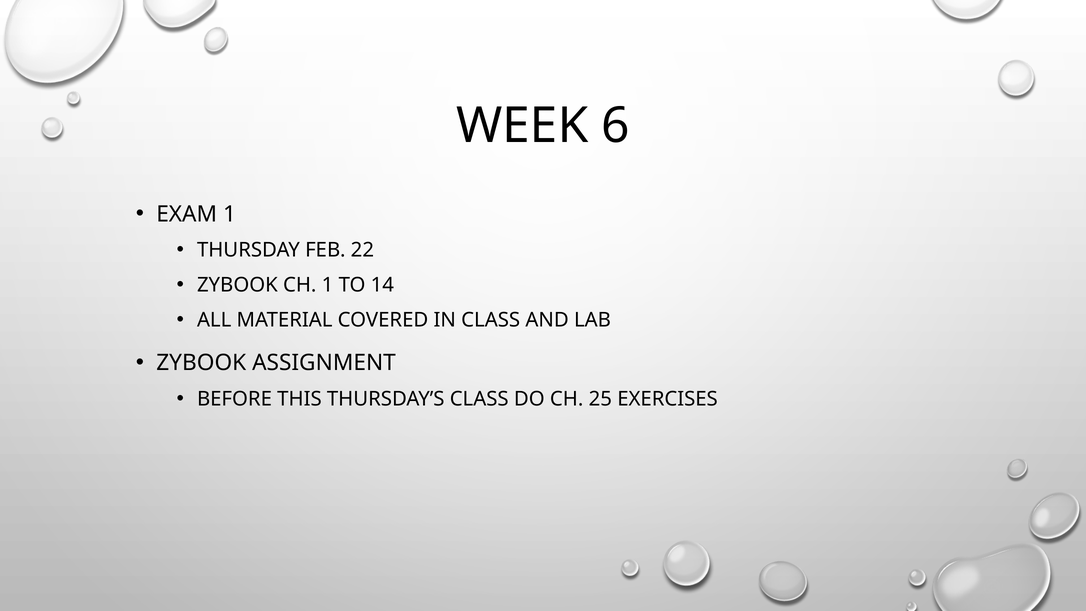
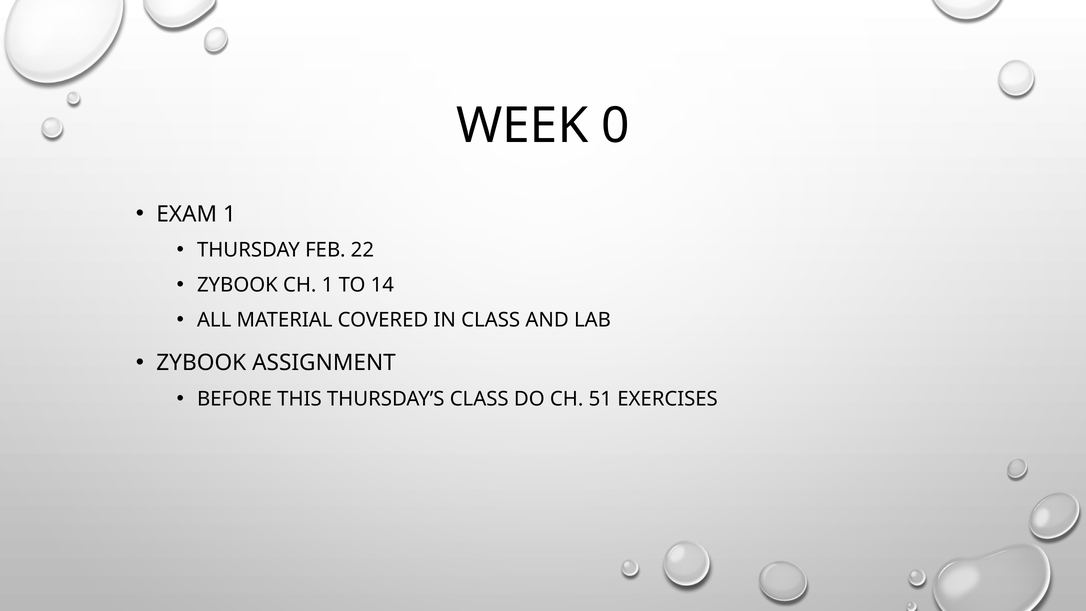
6: 6 -> 0 (616, 126)
25: 25 -> 51 (600, 399)
